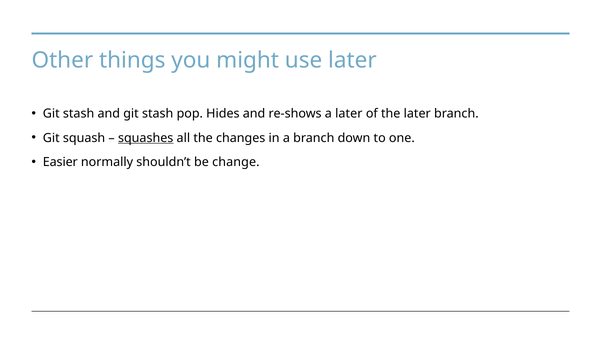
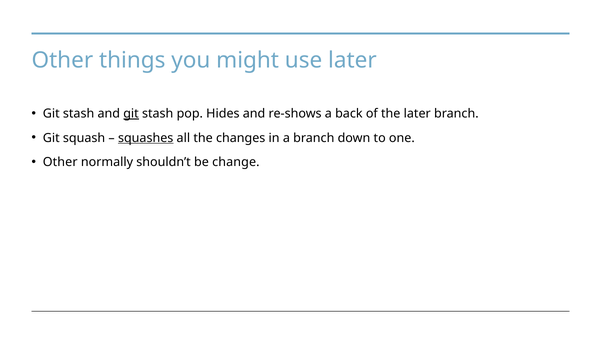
git underline: none -> present (131, 114)
a later: later -> back (349, 114)
Easier: Easier -> Other (60, 162)
